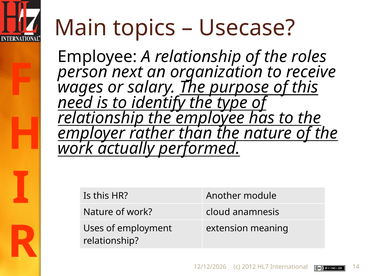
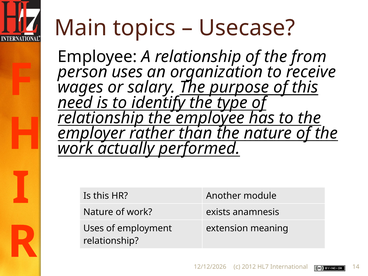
roles: roles -> from (309, 57)
person next: next -> uses (127, 72)
cloud: cloud -> exists (218, 212)
